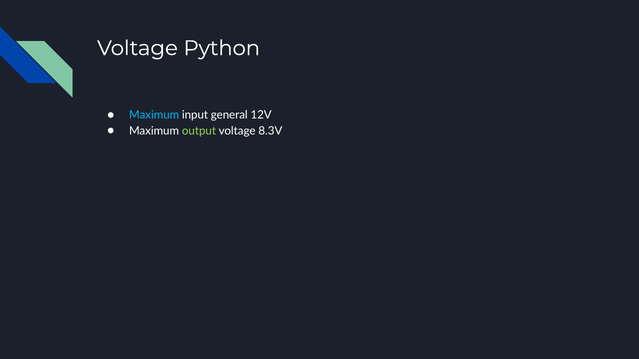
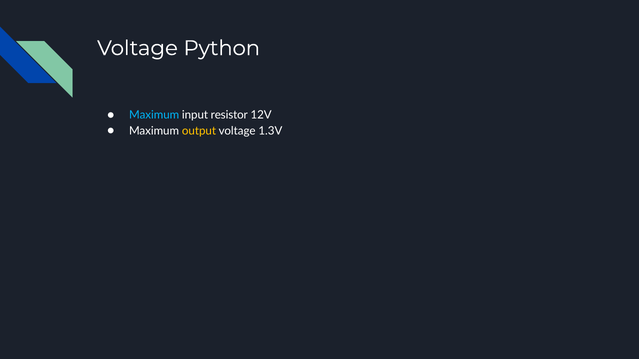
general: general -> resistor (229, 115)
output colour: light green -> yellow (199, 131)
8.3V: 8.3V -> 1.3V (270, 131)
